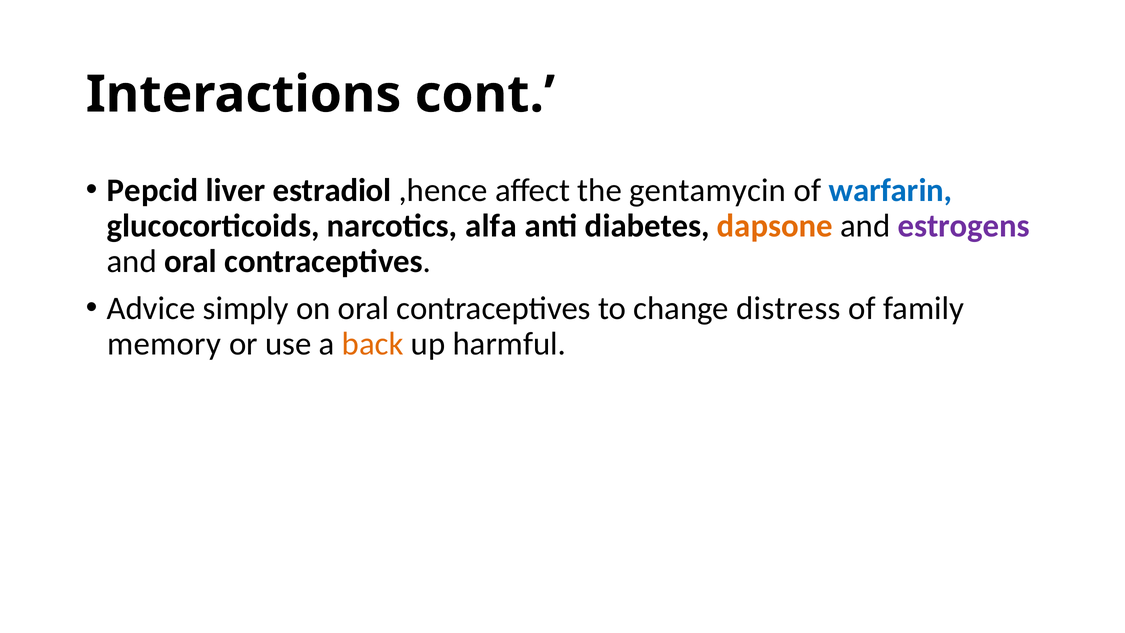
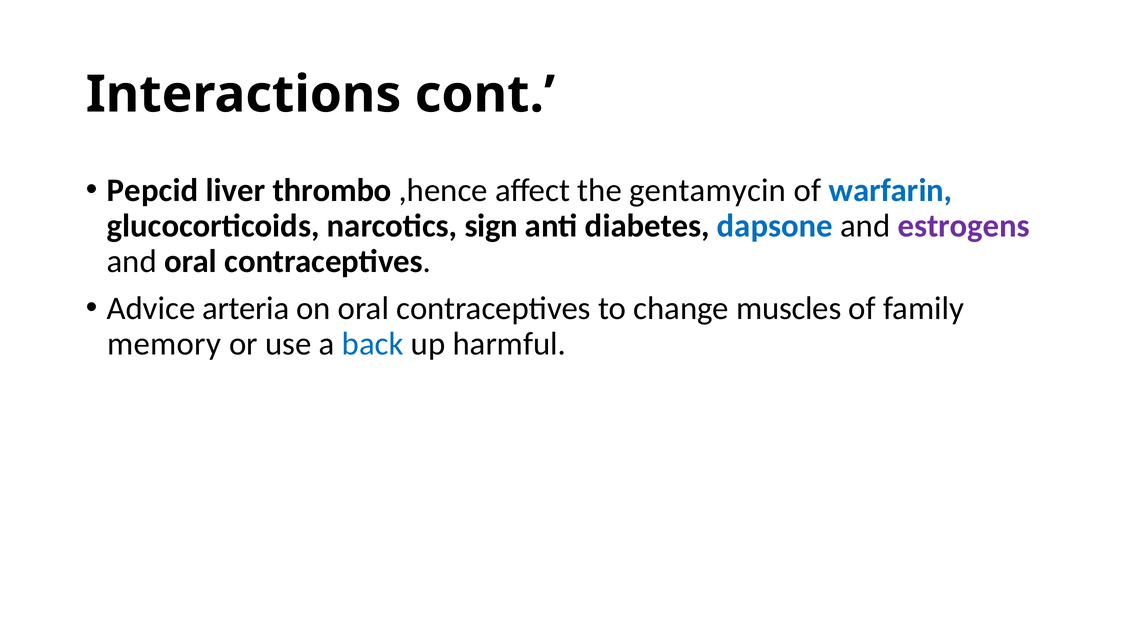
estradiol: estradiol -> thrombo (332, 190)
alfa: alfa -> sign (491, 226)
dapsone colour: orange -> blue (775, 226)
simply: simply -> arteria (246, 308)
distress: distress -> muscles (789, 308)
back colour: orange -> blue (373, 344)
